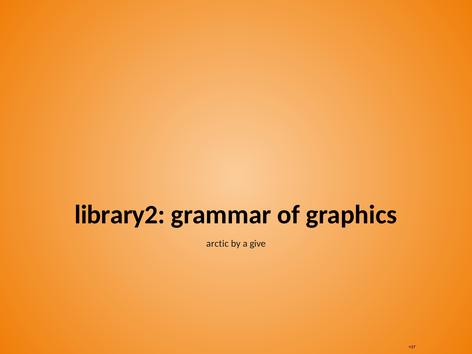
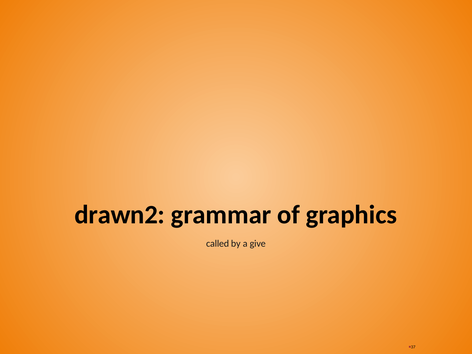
library2: library2 -> drawn2 (120, 215)
arctic: arctic -> called (218, 244)
